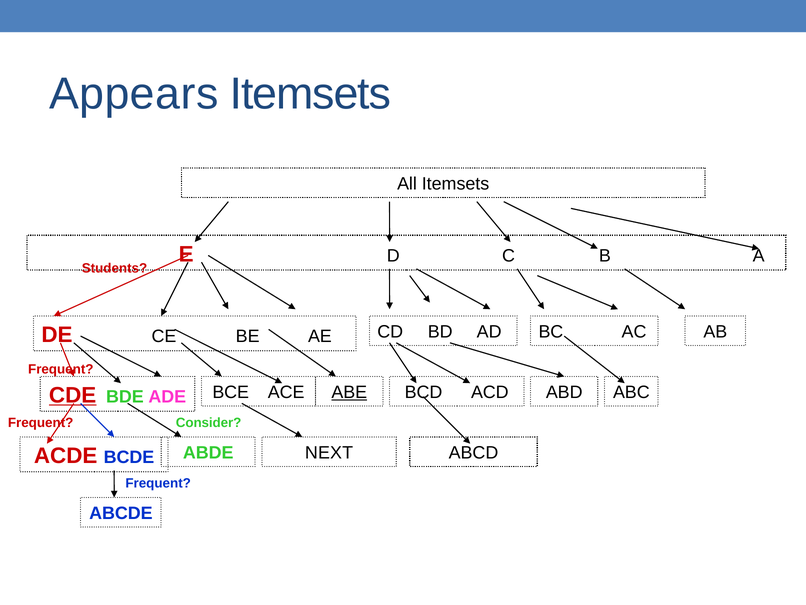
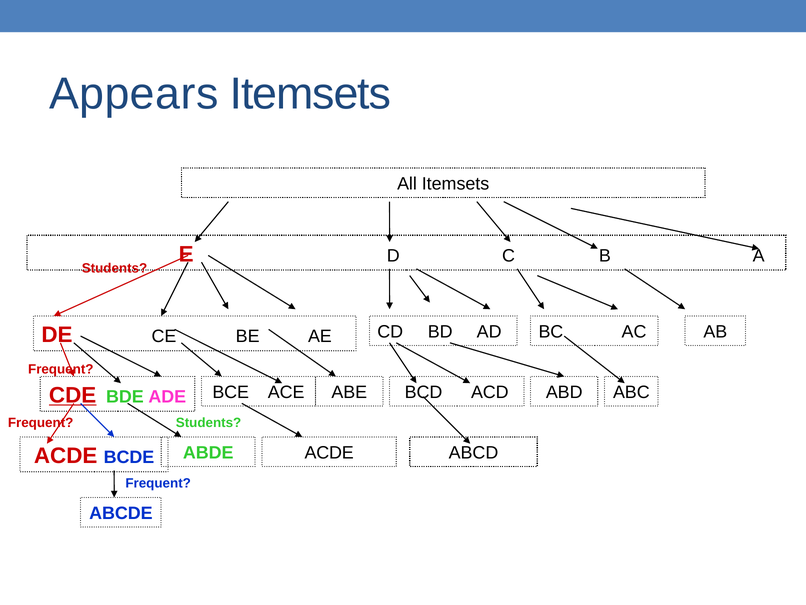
ABE underline: present -> none (349, 392)
Consider: Consider -> Students (209, 423)
ABDE NEXT: NEXT -> ACDE (329, 453)
